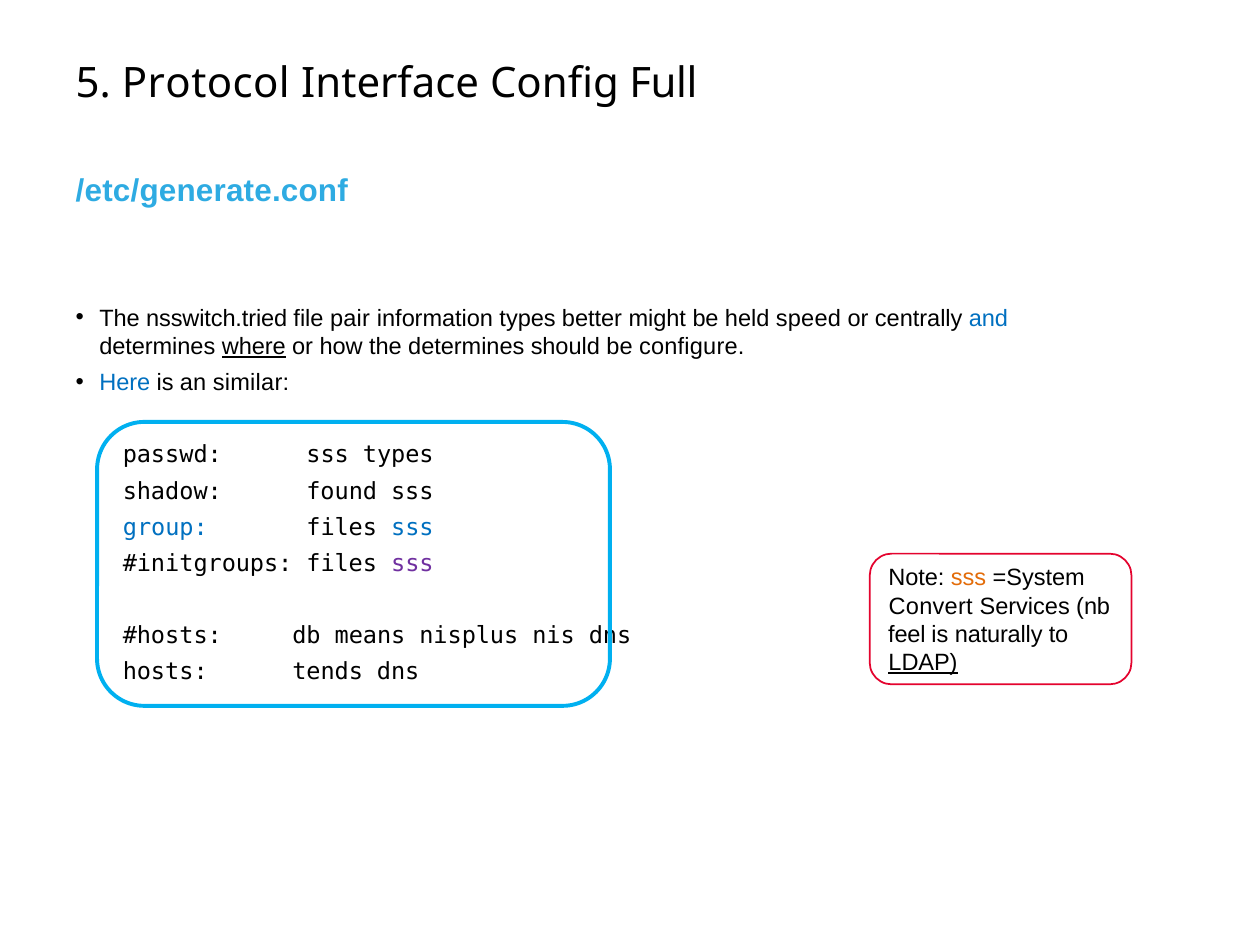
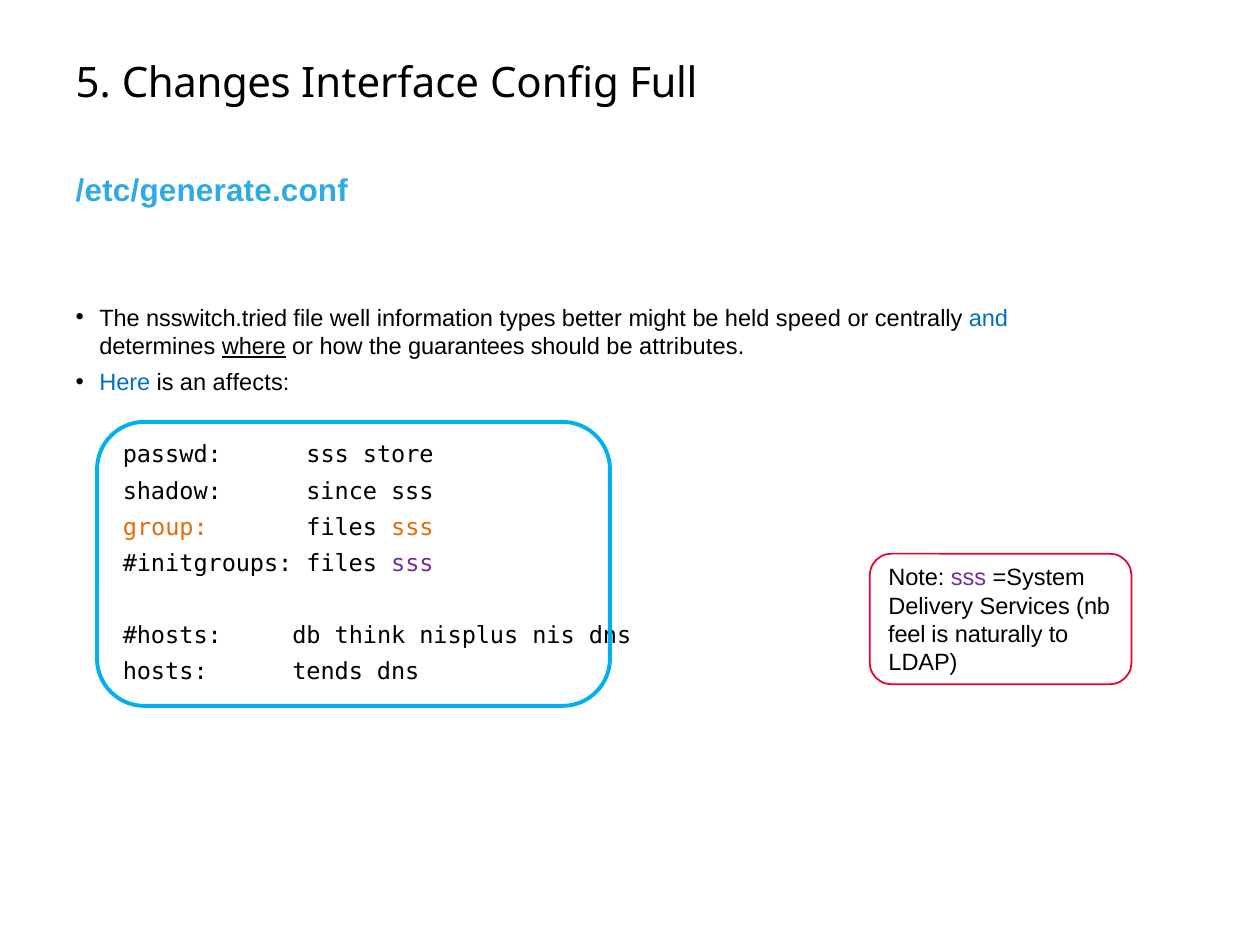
Protocol: Protocol -> Changes (206, 84)
pair: pair -> well (350, 319)
the determines: determines -> guarantees (466, 347)
configure: configure -> attributes (692, 347)
similar: similar -> affects (251, 383)
sss types: types -> store (398, 455)
found: found -> since (342, 492)
group colour: blue -> orange (165, 528)
sss colour: blue -> orange (412, 528)
sss colour: orange -> purple (969, 579)
Convert: Convert -> Delivery (931, 607)
means: means -> think (370, 636)
LDAP underline: present -> none (923, 663)
